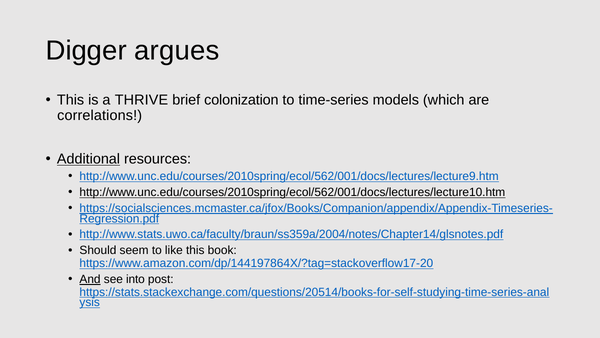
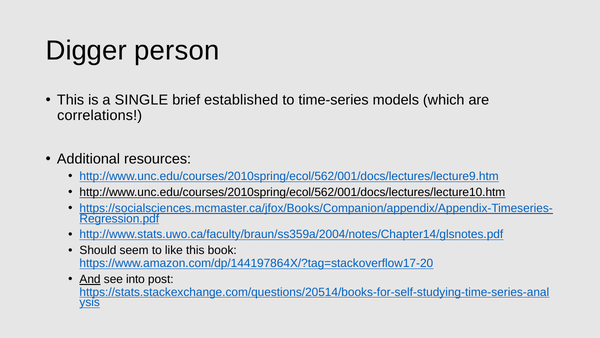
argues: argues -> person (177, 50)
THRIVE: THRIVE -> SINGLE (141, 100)
colonization: colonization -> established (241, 100)
Additional underline: present -> none (89, 159)
